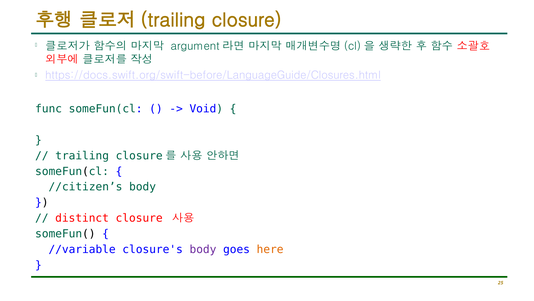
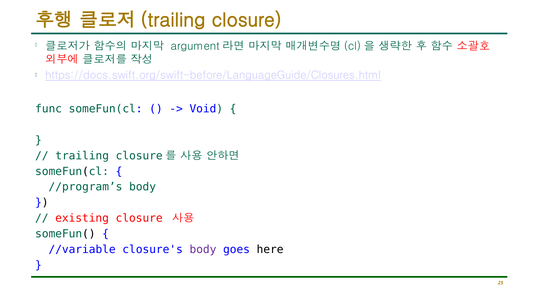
//citizen’s: //citizen’s -> //program’s (85, 187)
distinct: distinct -> existing (82, 218)
here colour: orange -> black (270, 249)
